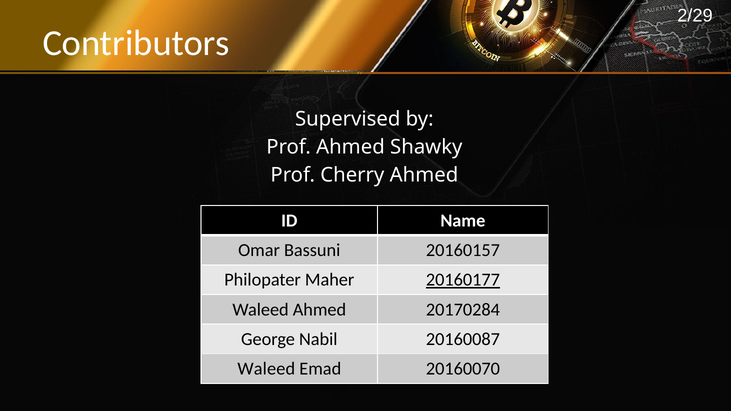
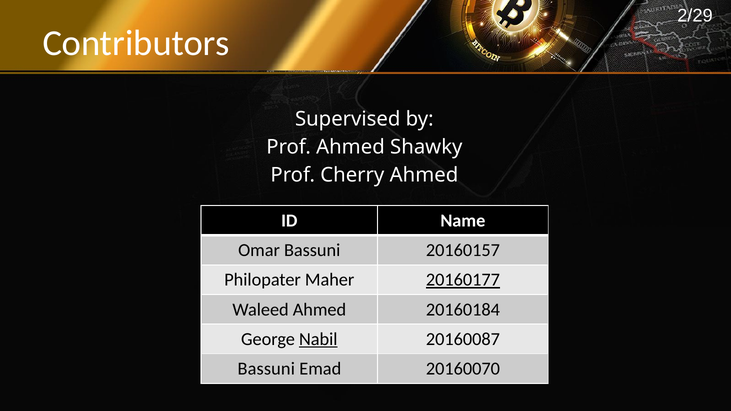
20170284: 20170284 -> 20160184 (463, 310)
Nabil underline: none -> present (318, 339)
Waleed: Waleed -> Bassuni (266, 369)
